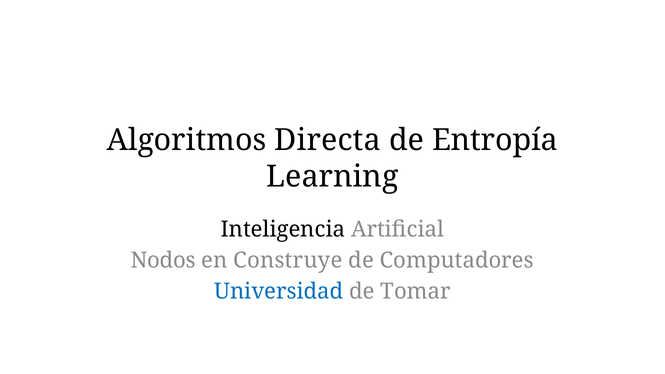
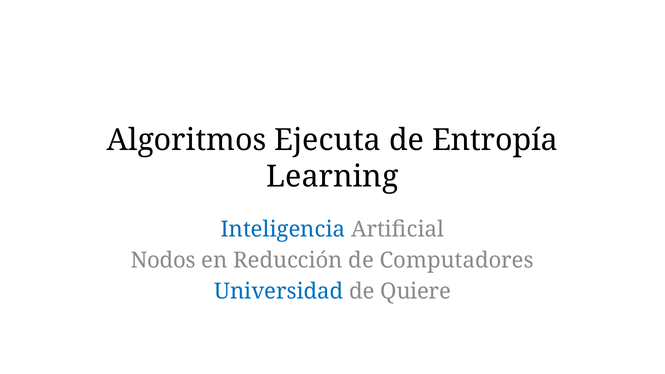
Directa: Directa -> Ejecuta (328, 140)
Inteligencia colour: black -> blue (283, 229)
Construye: Construye -> Reducción (288, 260)
Tomar: Tomar -> Quiere (416, 291)
